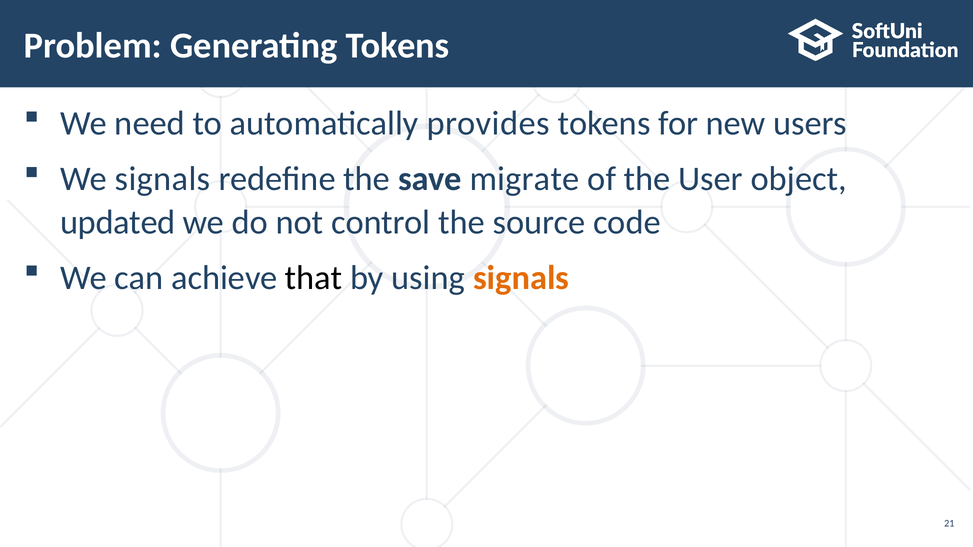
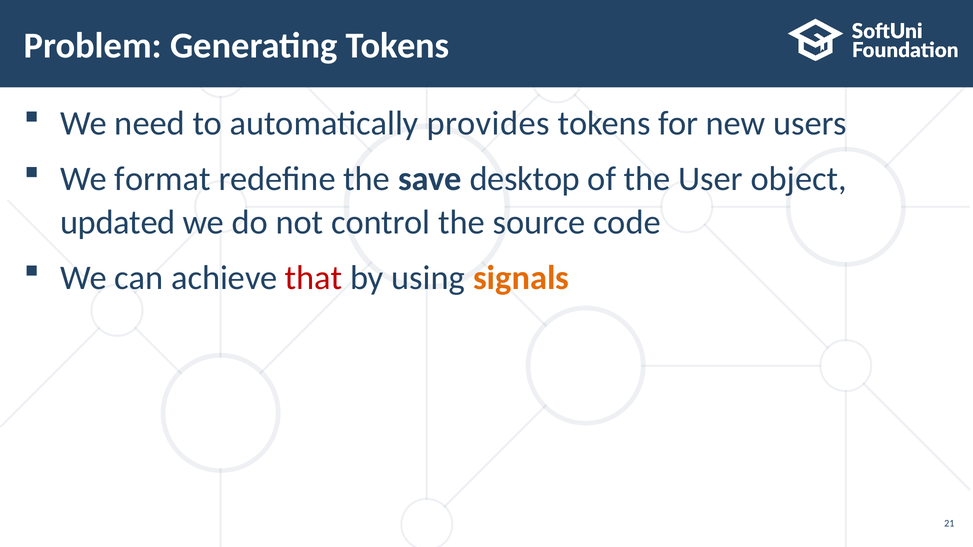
We signals: signals -> format (163, 179)
migrate: migrate -> desktop (525, 179)
that colour: black -> red (314, 278)
